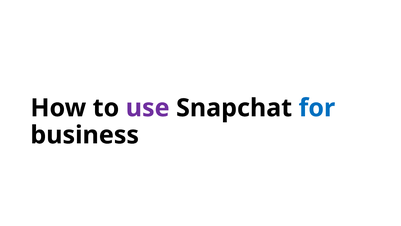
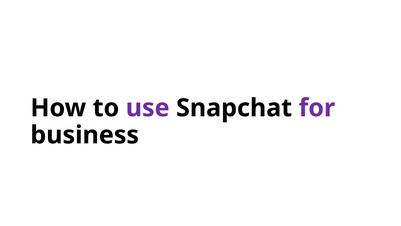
for colour: blue -> purple (317, 108)
